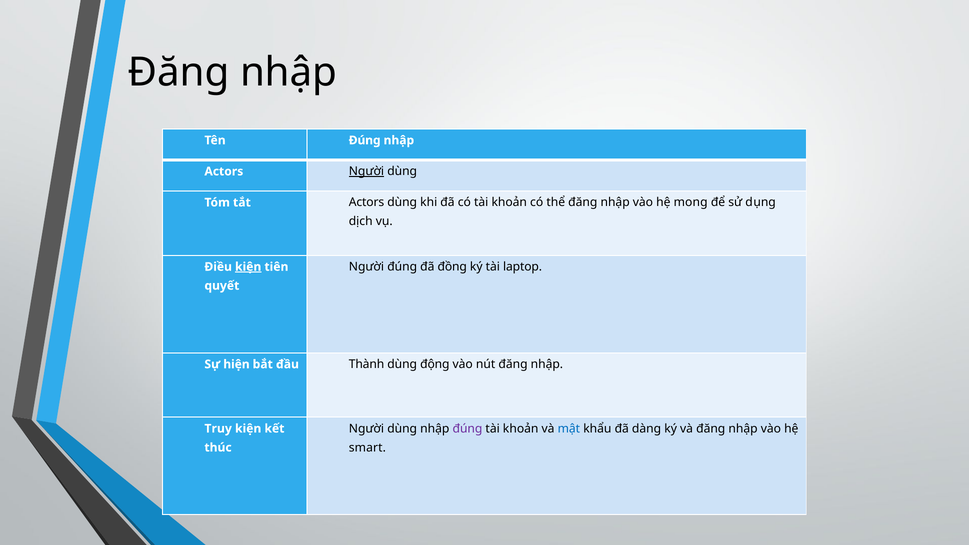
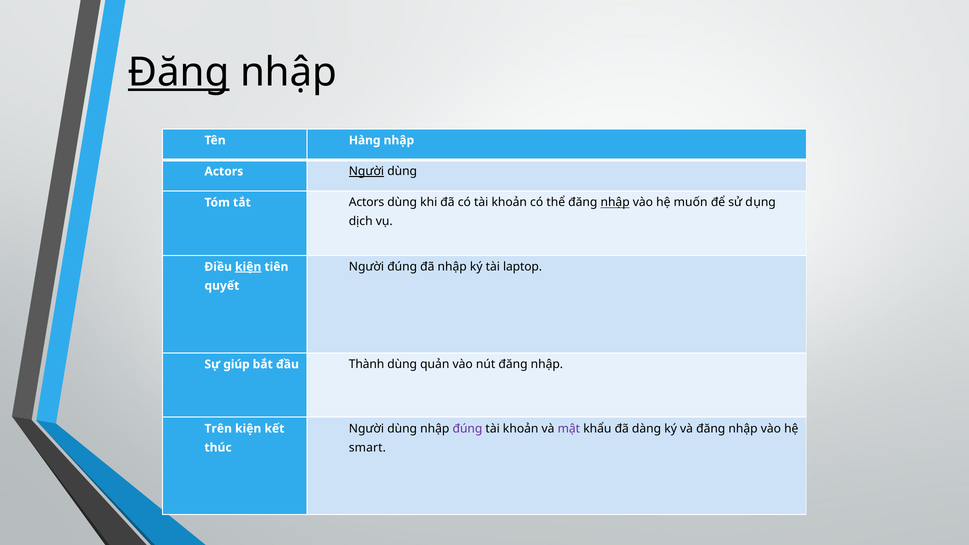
Đăng underline: none -> present (179, 72)
Tên Đúng: Đúng -> Hàng (365, 140)
nhập underline: none -> present (615, 203)
mong: mong -> muốn (691, 203)
đã đồng: đồng -> nhập (452, 267)
hiện: hiện -> giúp (236, 364)
động: động -> quản (435, 364)
mật colour: blue -> purple (569, 429)
Truy: Truy -> Trên (218, 429)
